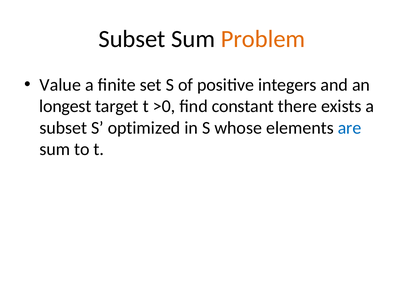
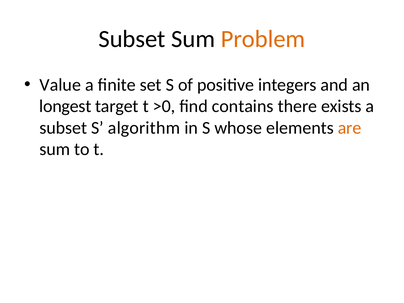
constant: constant -> contains (243, 106)
optimized: optimized -> algorithm (144, 128)
are colour: blue -> orange (350, 128)
